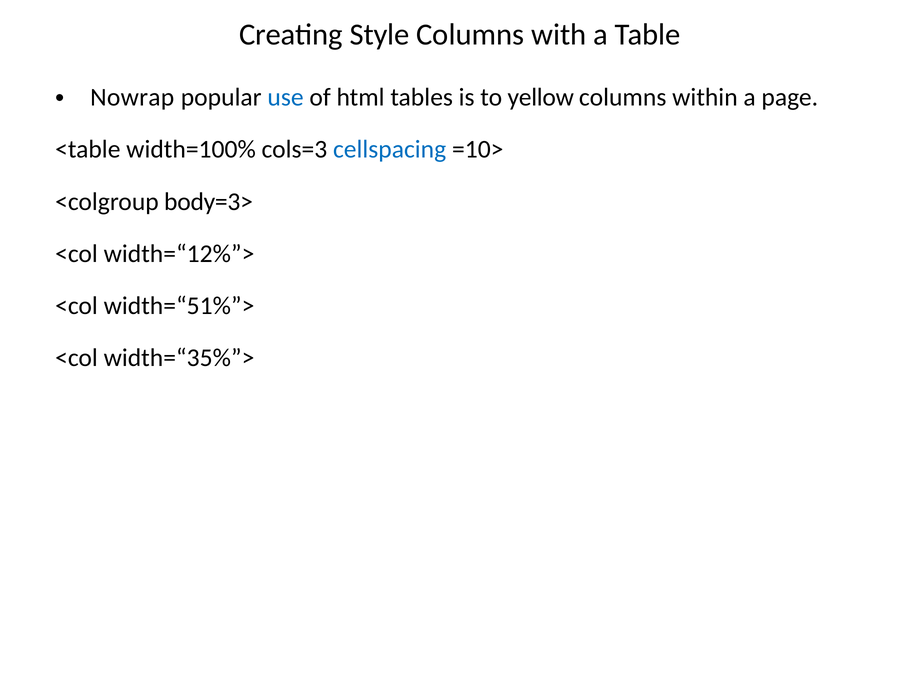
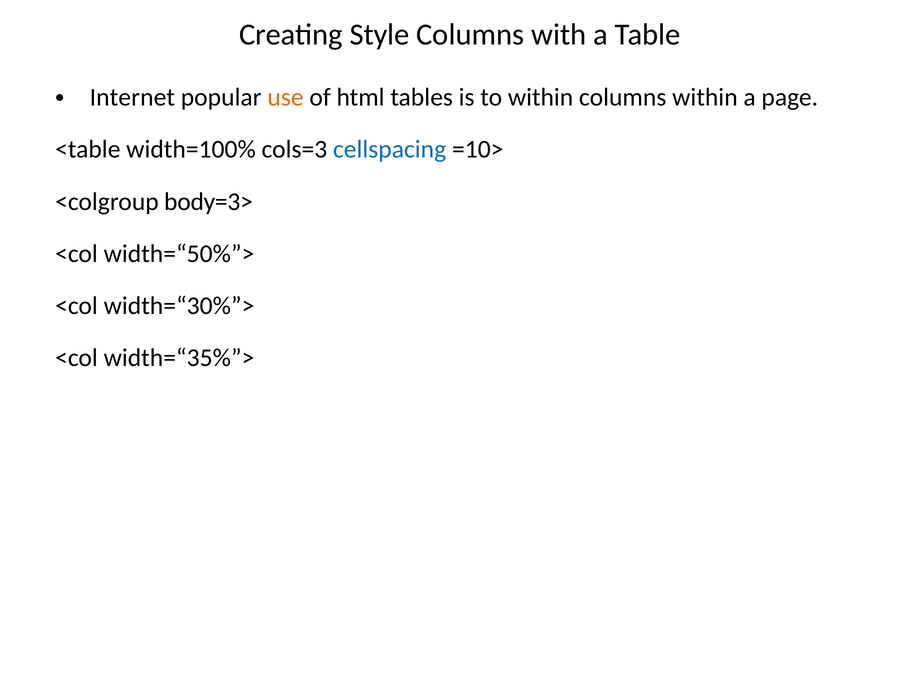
Nowrap: Nowrap -> Internet (132, 98)
use colour: blue -> orange (286, 98)
to yellow: yellow -> within (541, 98)
width=“12%”>: width=“12%”> -> width=“50%”> (179, 254)
width=“51%”>: width=“51%”> -> width=“30%”> (179, 306)
